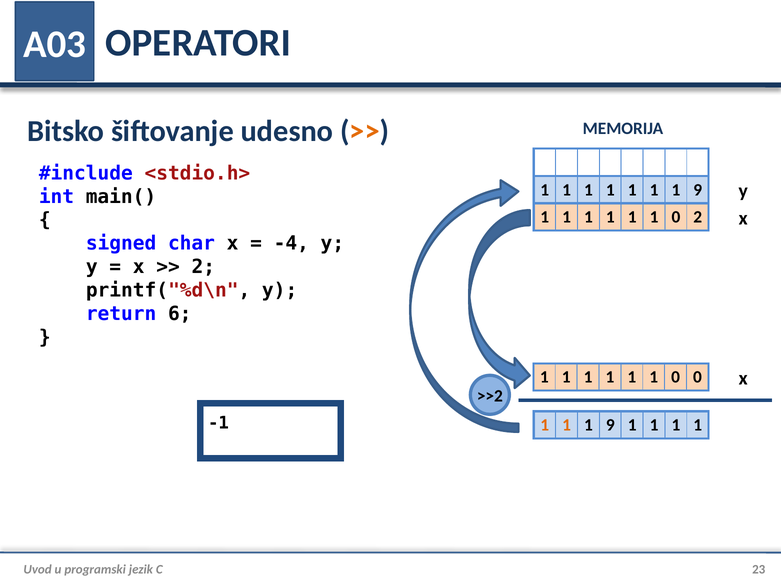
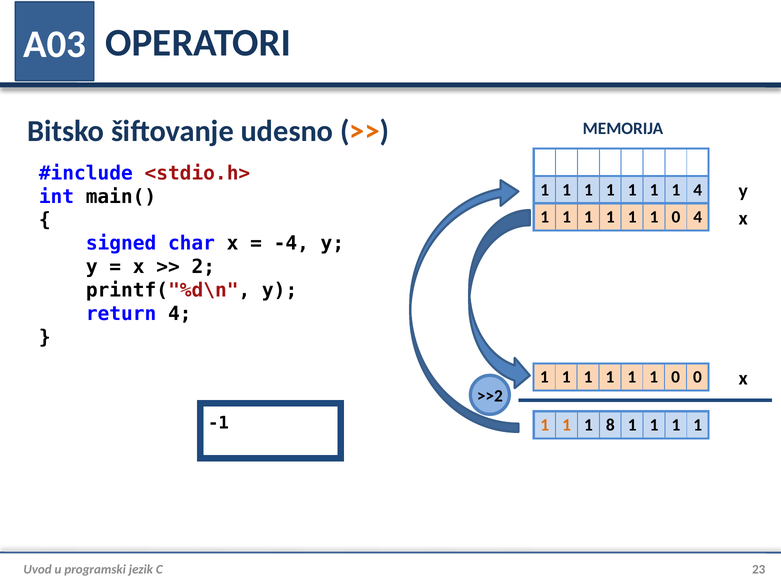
9: 9 -> 4 (698, 190)
0 2: 2 -> 4 (698, 217)
return 6: 6 -> 4 (180, 314)
9: 9 -> 8 (610, 425)
